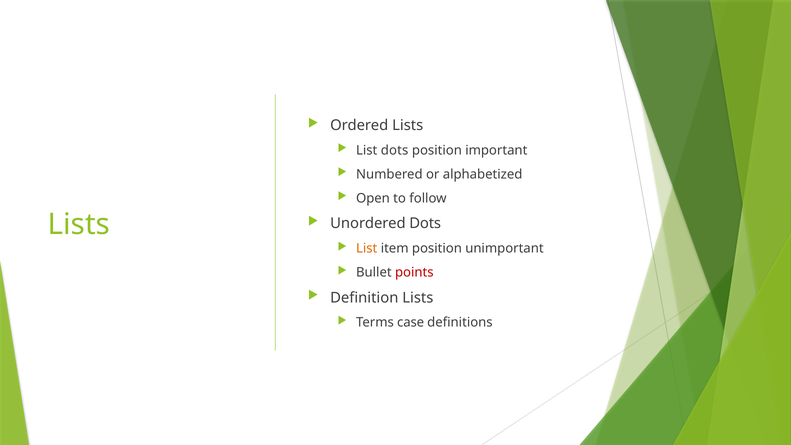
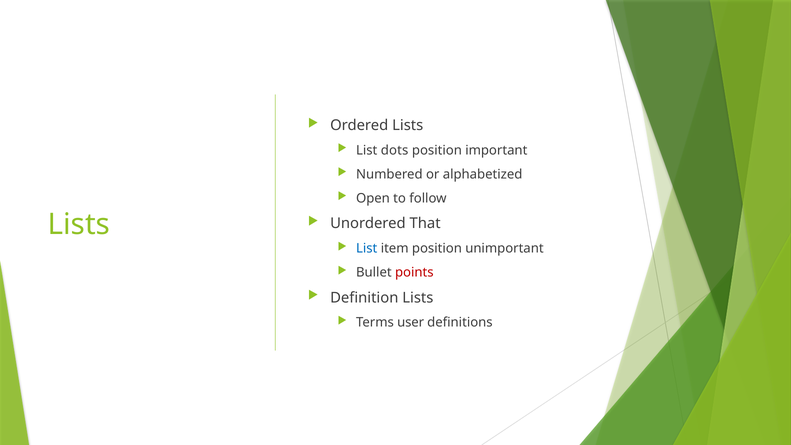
Unordered Dots: Dots -> That (425, 223)
List colour: orange -> blue (367, 248)
case: case -> user (411, 322)
